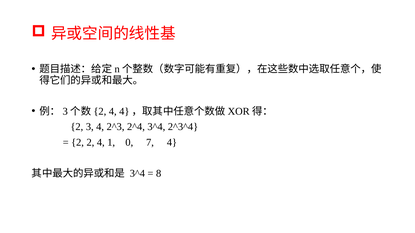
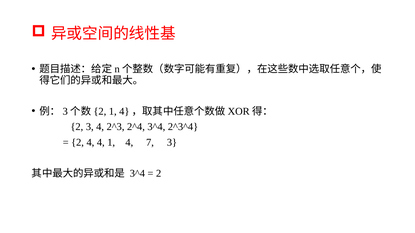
4: 4 -> 1 (113, 111)
2 2: 2 -> 4 (90, 143)
1 0: 0 -> 4 (129, 143)
7 4: 4 -> 3 (172, 143)
8: 8 -> 2 (159, 174)
